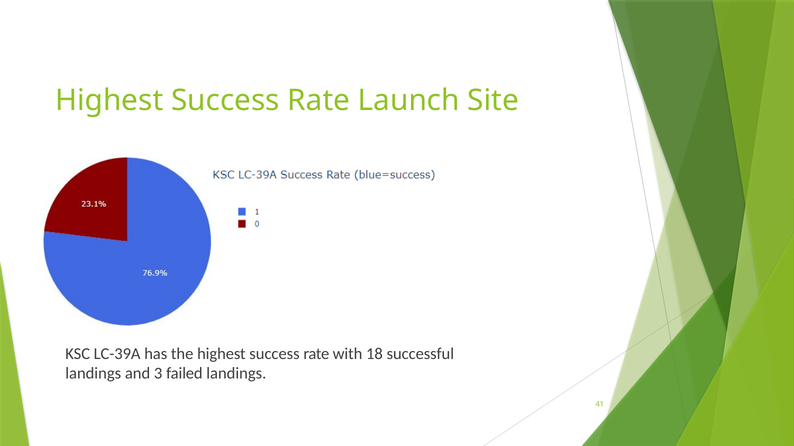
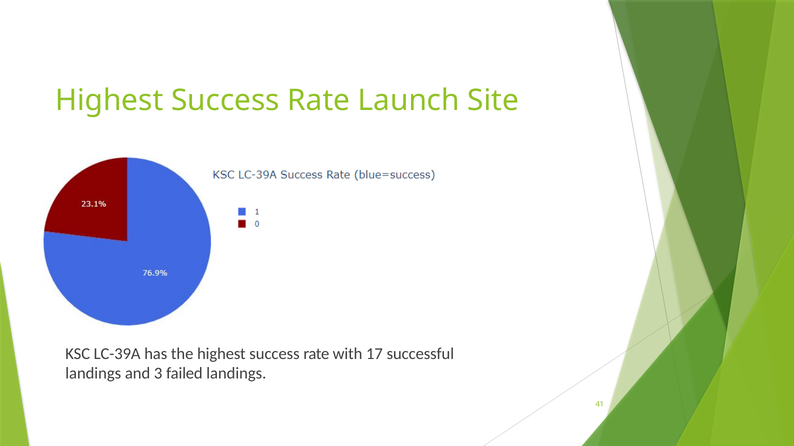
18: 18 -> 17 (374, 354)
